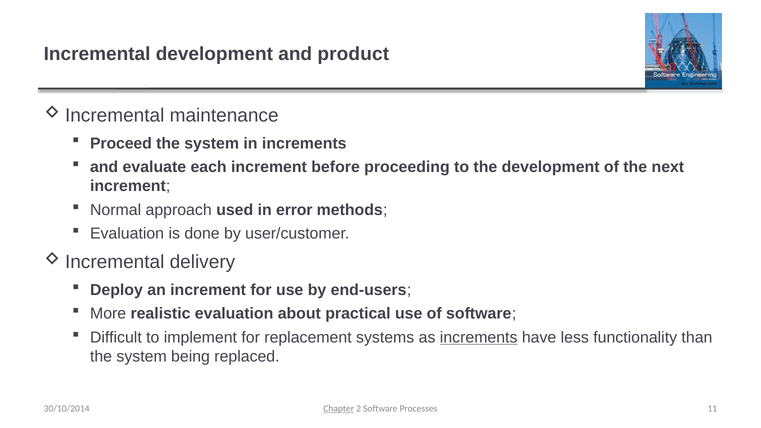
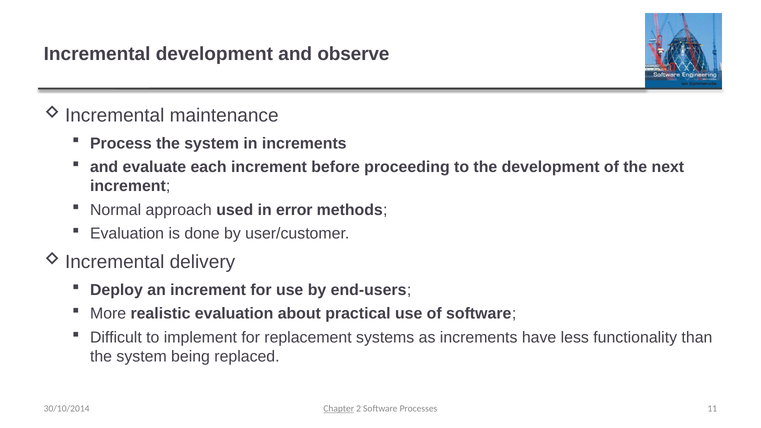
product: product -> observe (353, 54)
Proceed: Proceed -> Process (121, 143)
increments underline: present -> none (479, 337)
